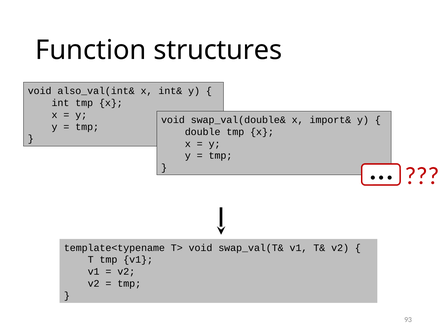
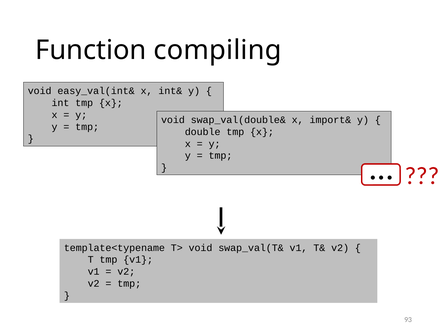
structures: structures -> compiling (218, 50)
also_val(int&: also_val(int& -> easy_val(int& (96, 91)
